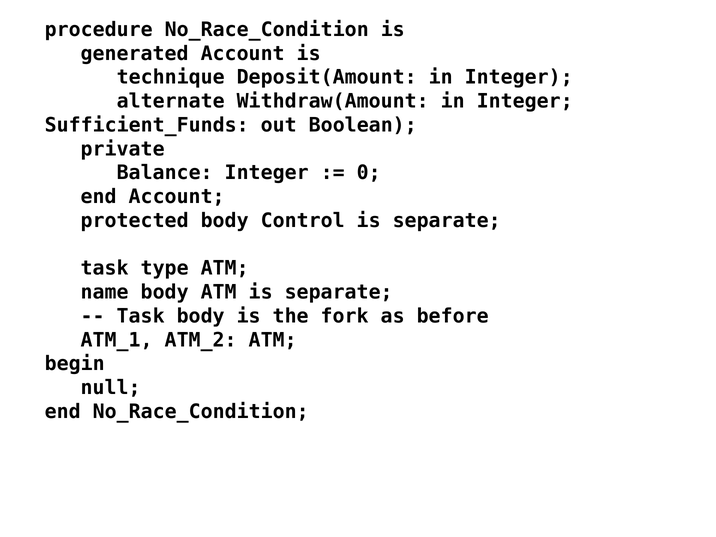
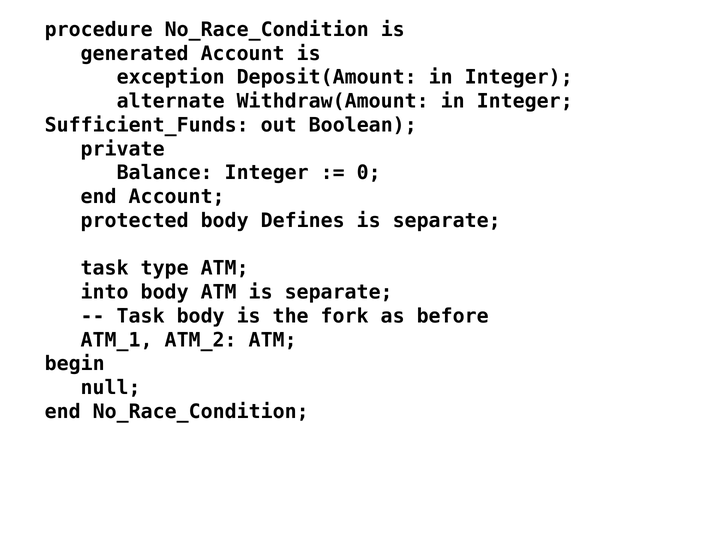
technique: technique -> exception (171, 77)
Control: Control -> Defines (303, 221)
name: name -> into (105, 292)
